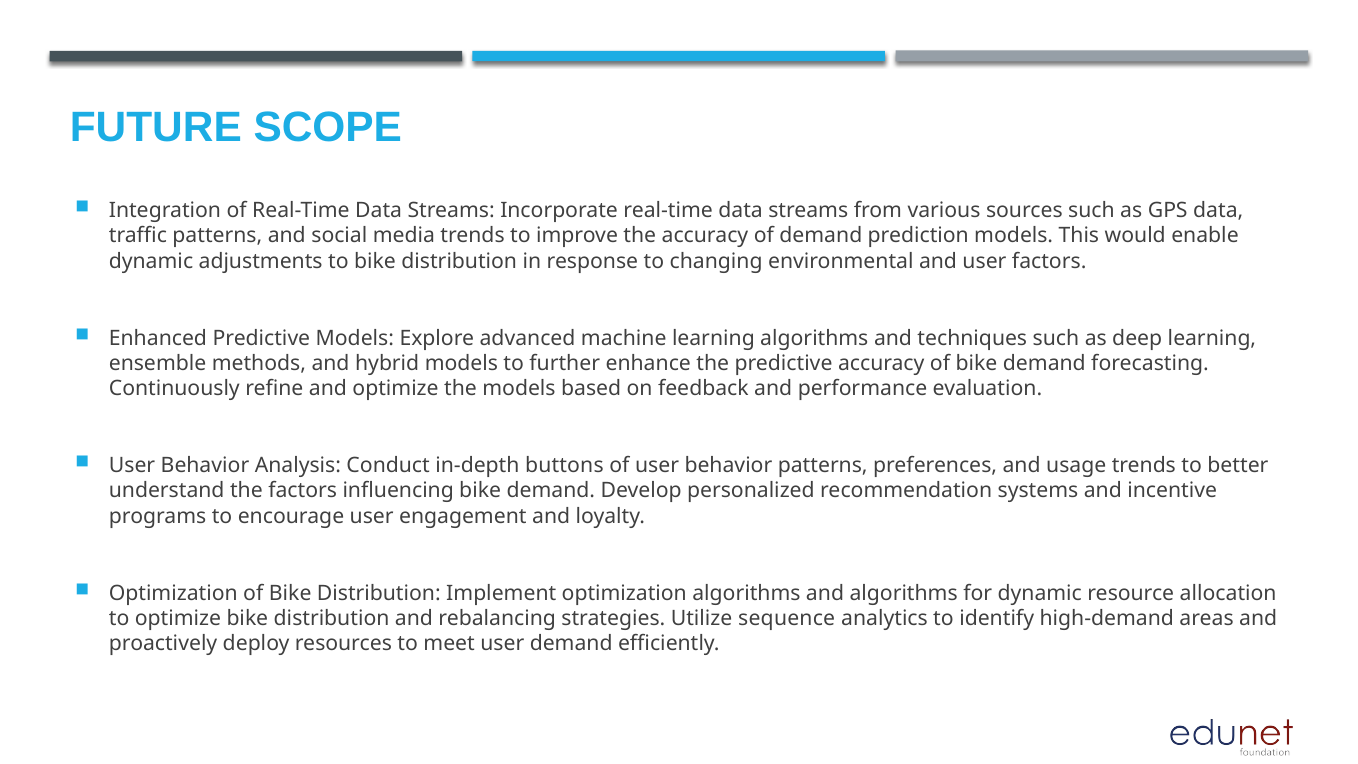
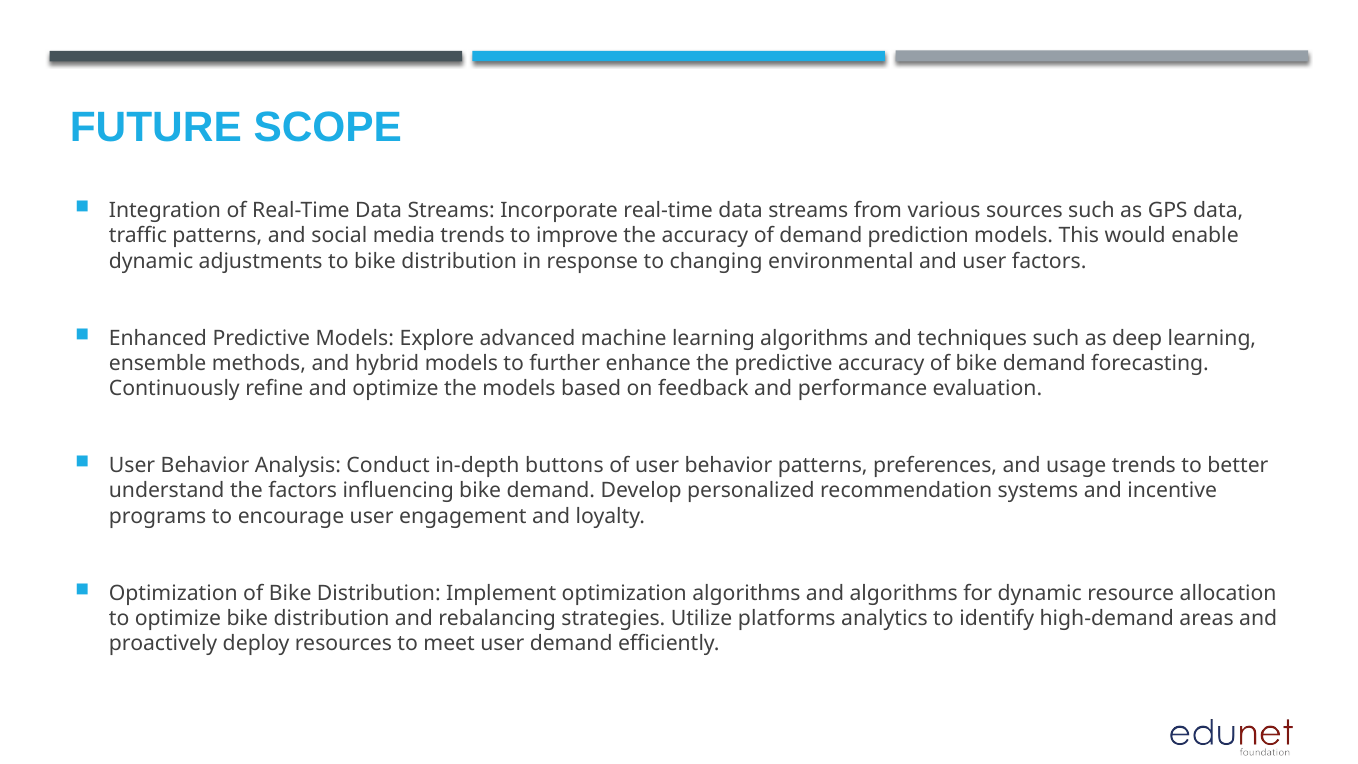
sequence: sequence -> platforms (787, 618)
